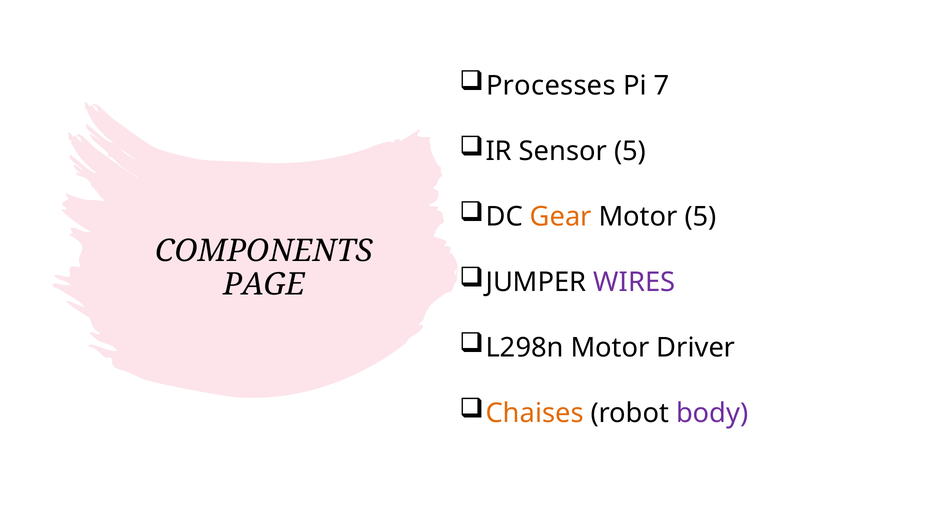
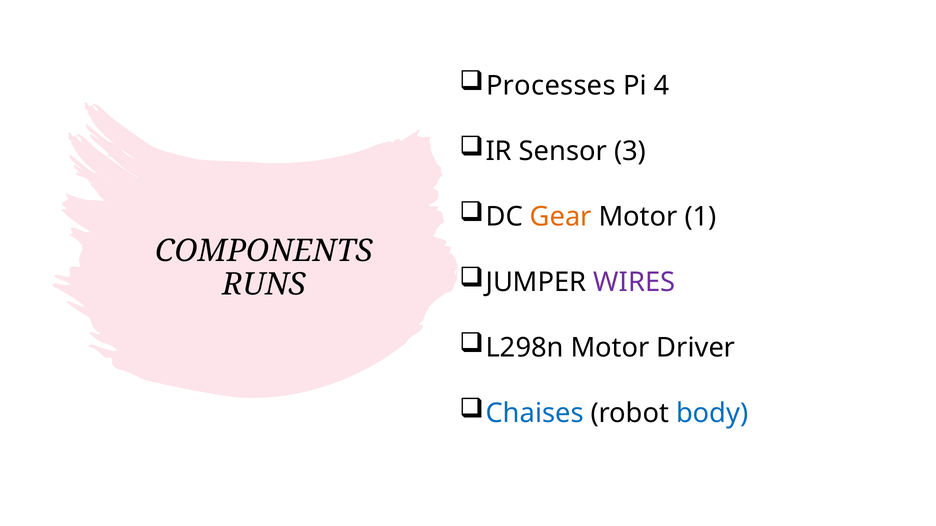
7: 7 -> 4 (662, 86)
Sensor 5: 5 -> 3 (630, 151)
Motor 5: 5 -> 1 (701, 217)
PAGE: PAGE -> RUNS (264, 285)
Chaises colour: orange -> blue (535, 414)
body colour: purple -> blue (712, 414)
